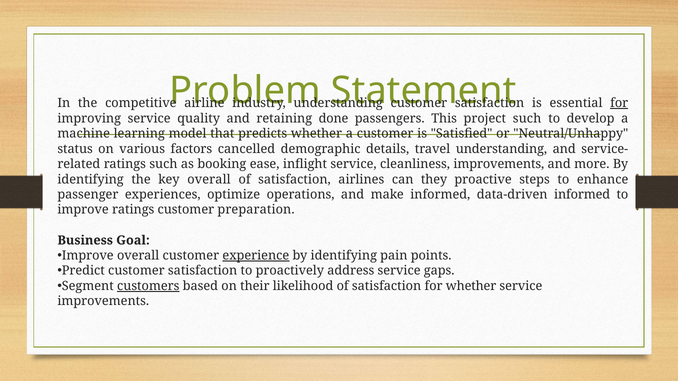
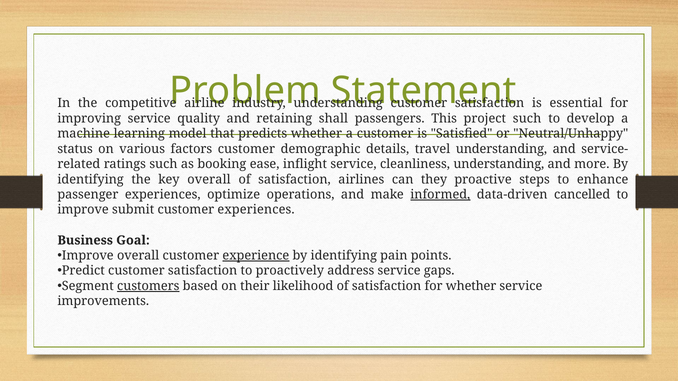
for underline: present -> none (619, 103)
done: done -> shall (333, 118)
factors cancelled: cancelled -> customer (246, 149)
cleanliness improvements: improvements -> understanding (499, 164)
informed underline: none -> present (440, 195)
data-driven informed: informed -> cancelled (582, 195)
improve ratings: ratings -> submit (133, 210)
customer preparation: preparation -> experiences (256, 210)
